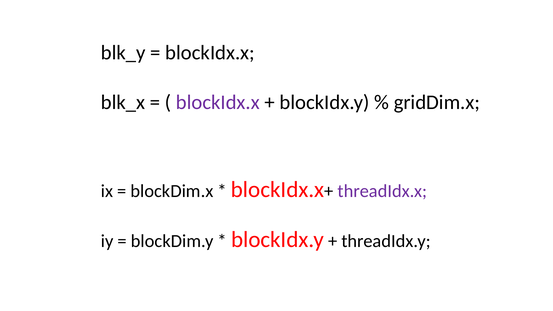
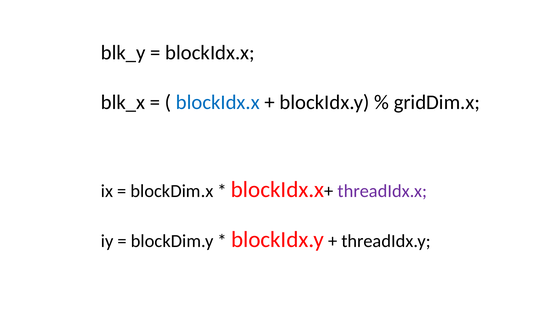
blockIdx.x colour: purple -> blue (218, 102)
